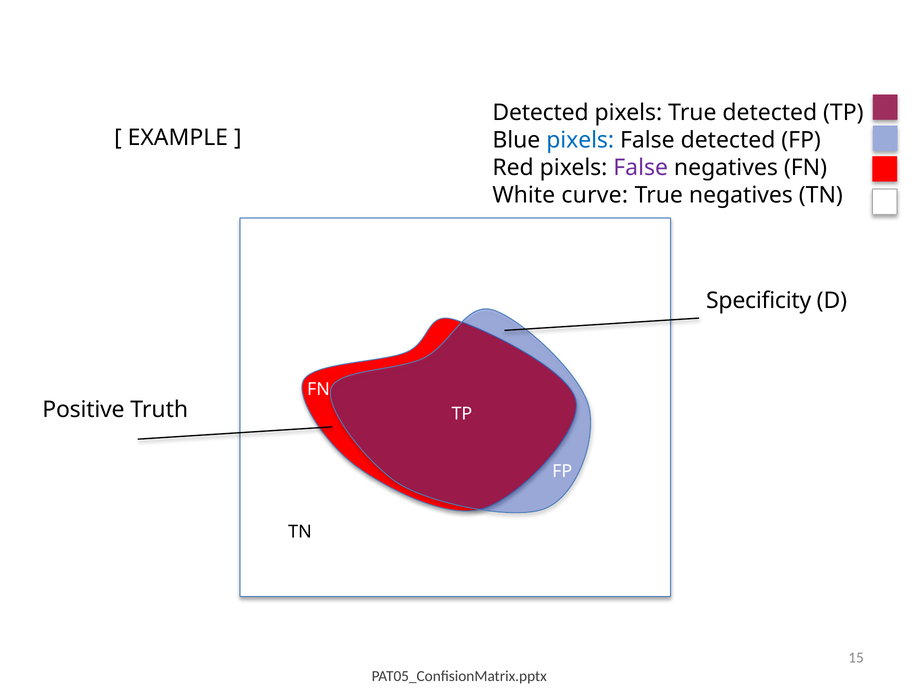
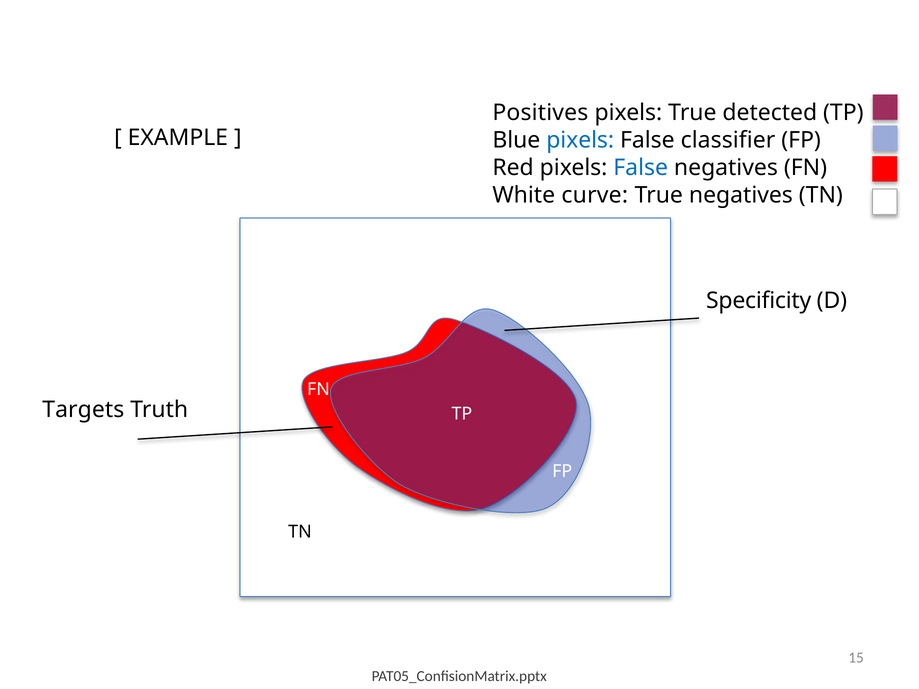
Detected: Detected -> Positives (540, 113)
False detected: detected -> classifier (728, 140)
False colour: purple -> blue (641, 168)
Positive: Positive -> Targets (83, 410)
